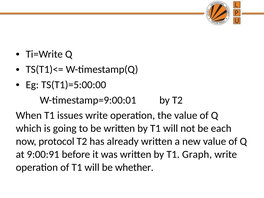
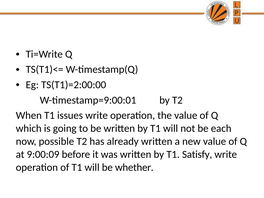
TS(T1)=5:00:00: TS(T1)=5:00:00 -> TS(T1)=2:00:00 (74, 85)
protocol: protocol -> possible (56, 141)
9:00:91: 9:00:91 -> 9:00:09 (43, 154)
Graph: Graph -> Satisfy (197, 154)
